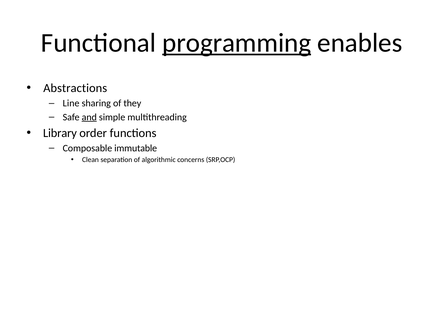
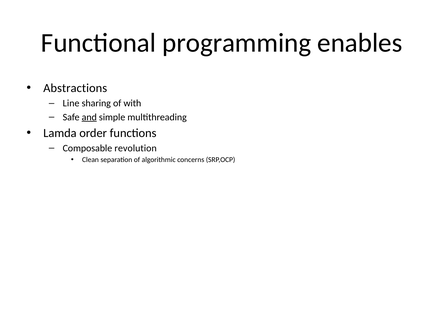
programming underline: present -> none (237, 43)
they: they -> with (132, 103)
Library: Library -> Lamda (60, 133)
immutable: immutable -> revolution (136, 148)
